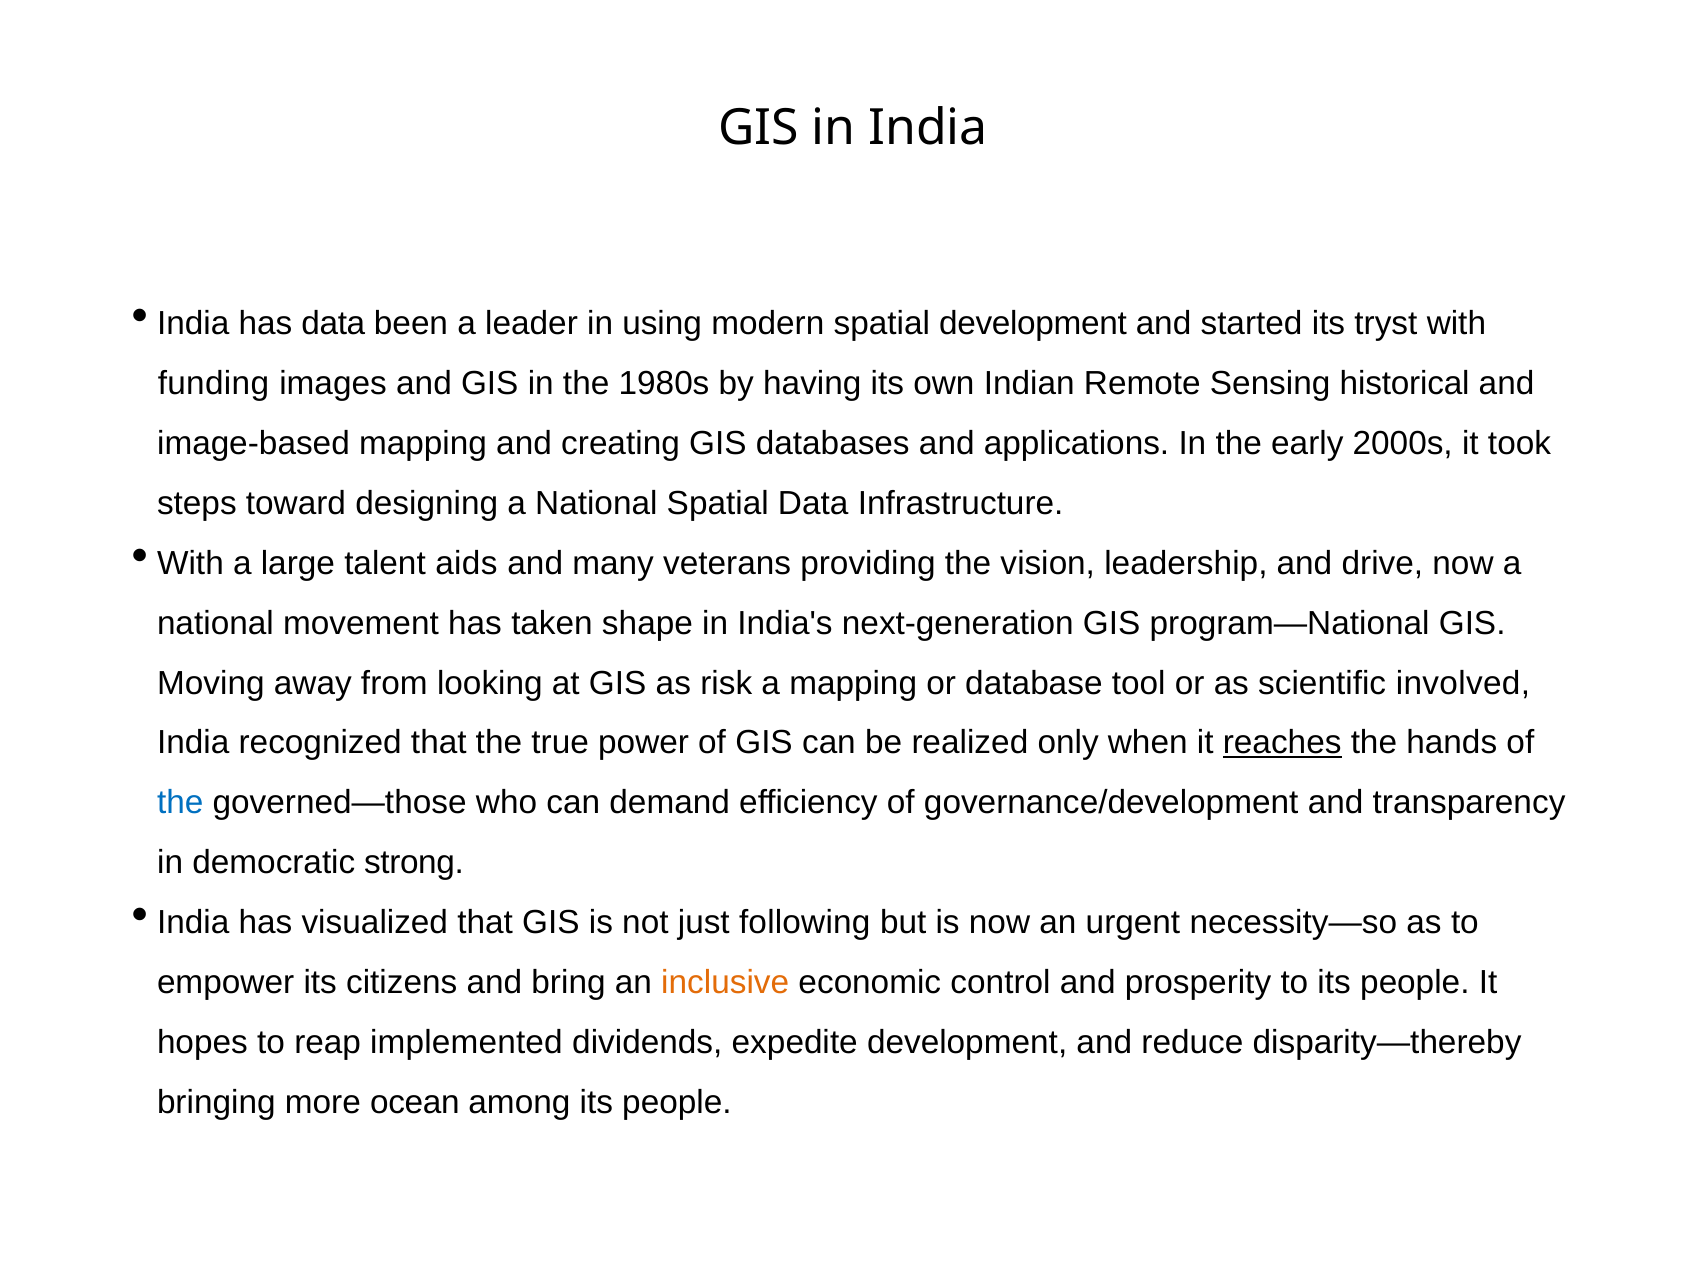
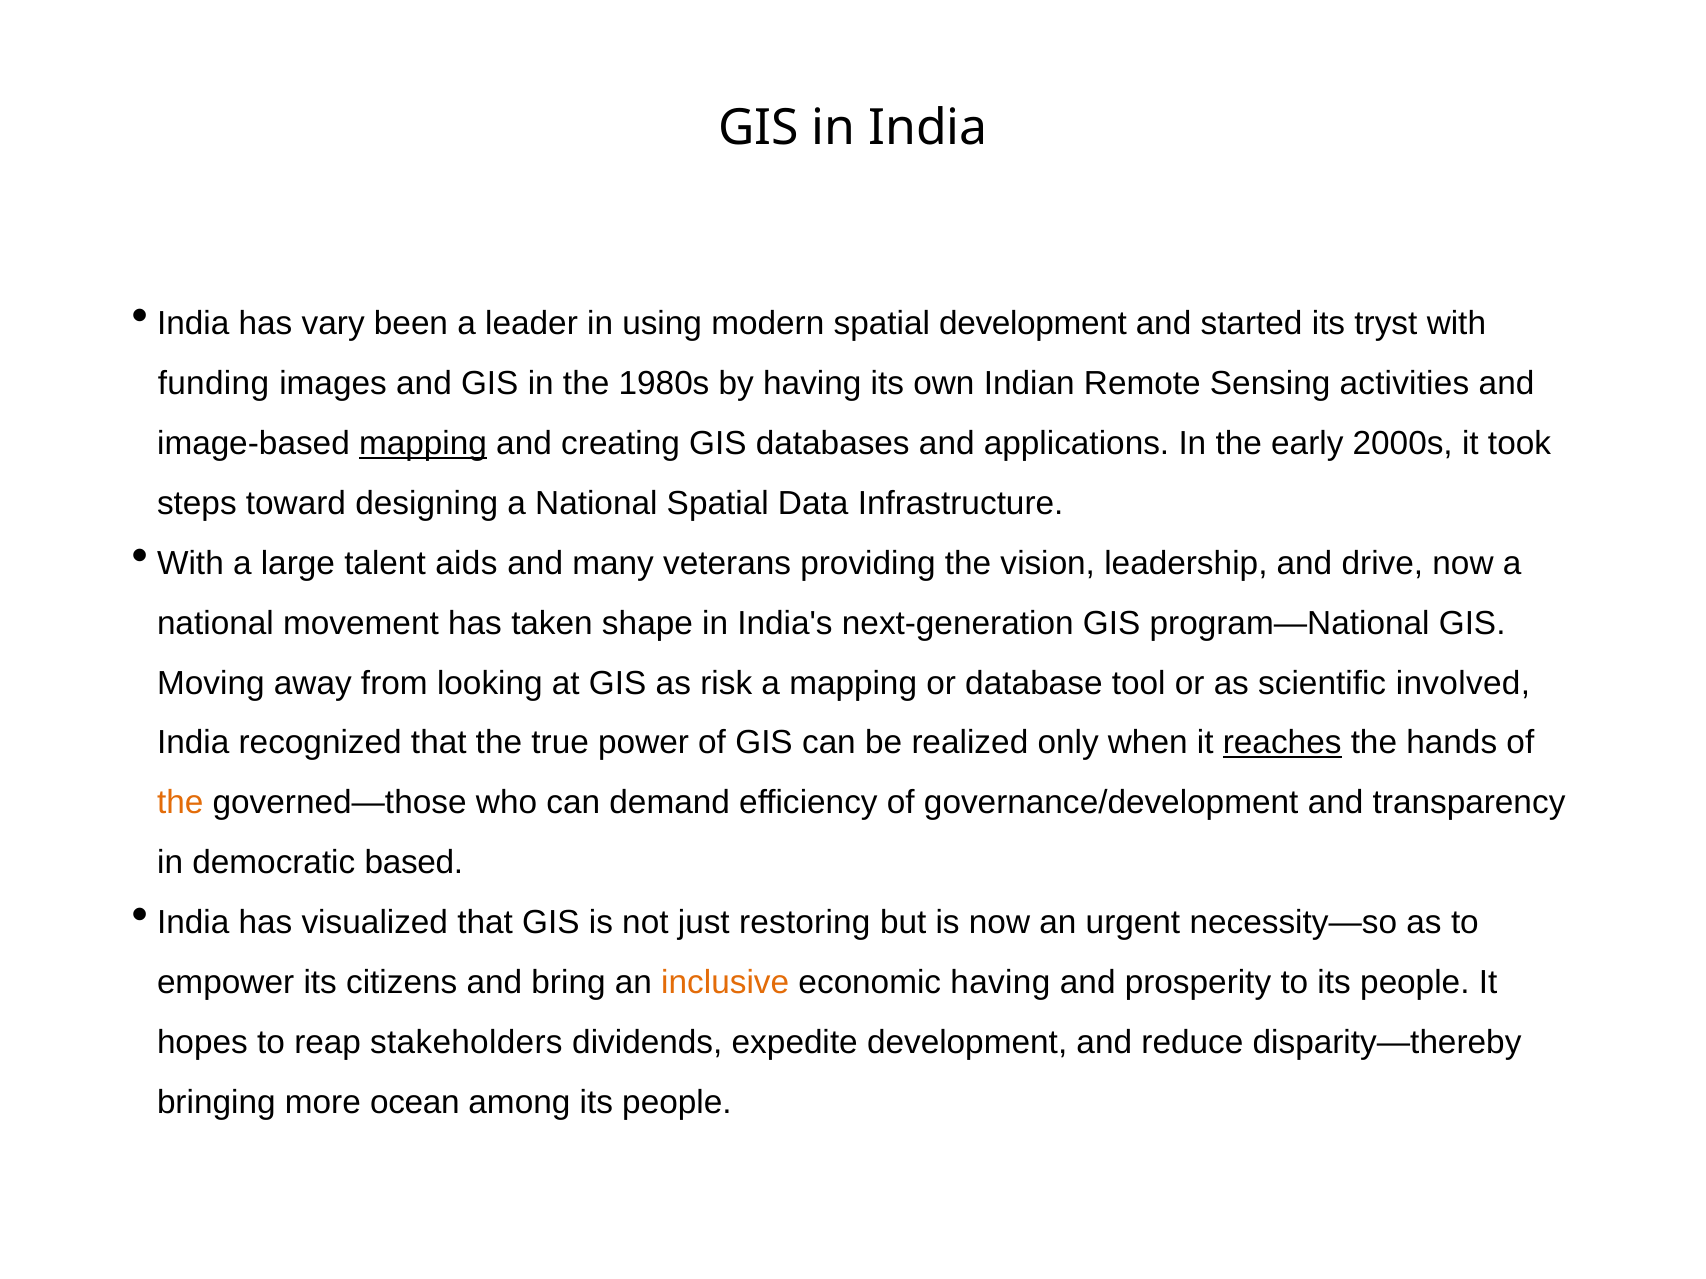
has data: data -> vary (333, 323)
historical: historical -> activities (1404, 383)
mapping underline: none -> present (423, 443)
the colour: blue -> orange (180, 803)
strong: strong -> based (414, 863)
following: following -> restoring (805, 923)
economic control: control -> having (1000, 983)
implemented: implemented -> stakeholders (466, 1043)
